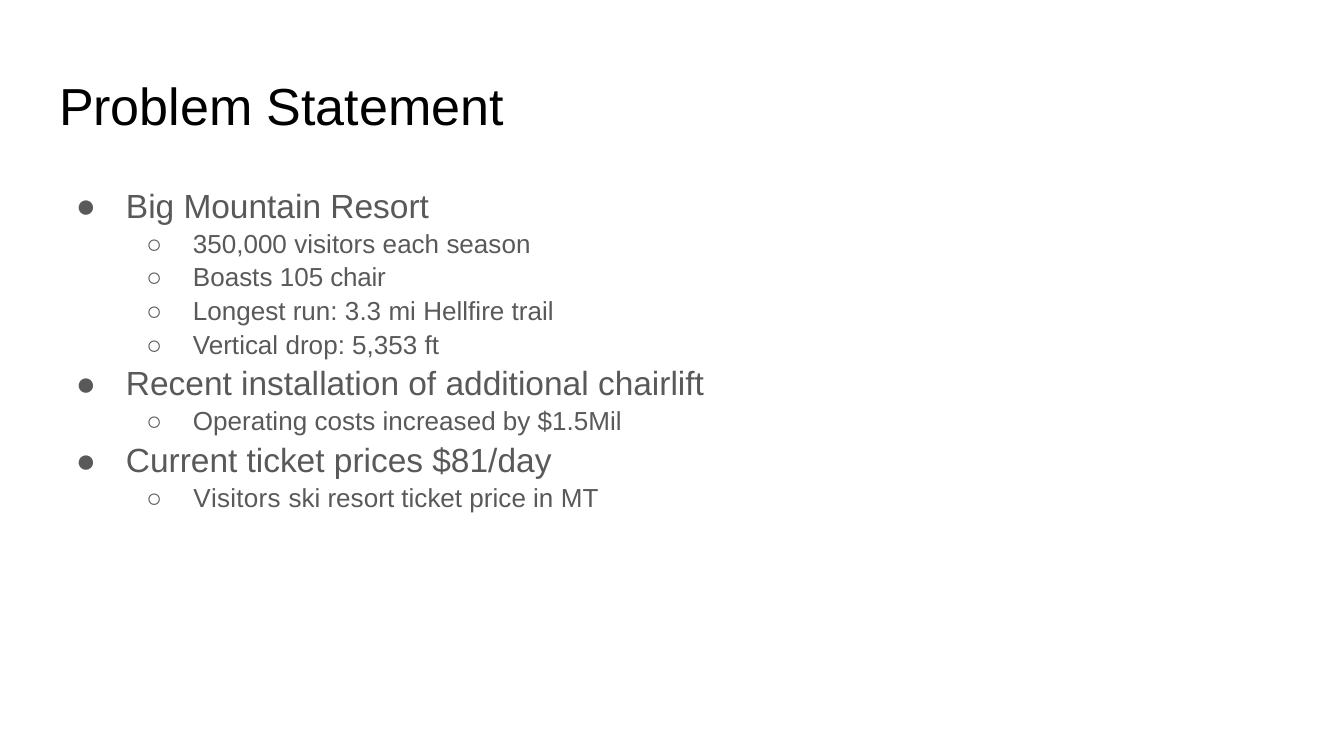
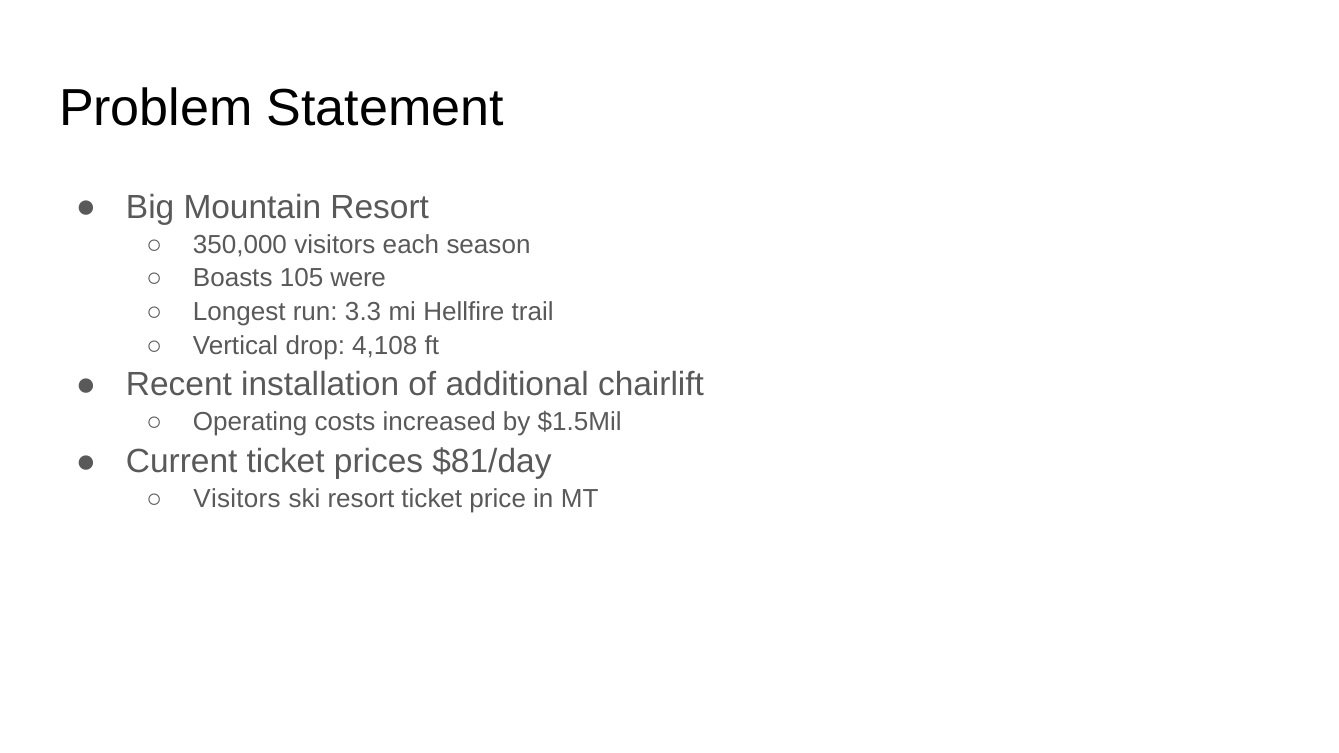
chair: chair -> were (358, 278)
5,353: 5,353 -> 4,108 (385, 346)
